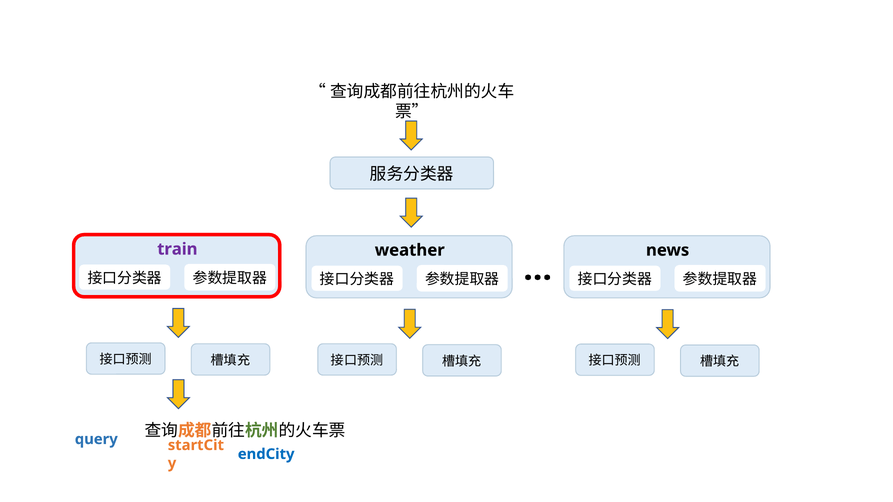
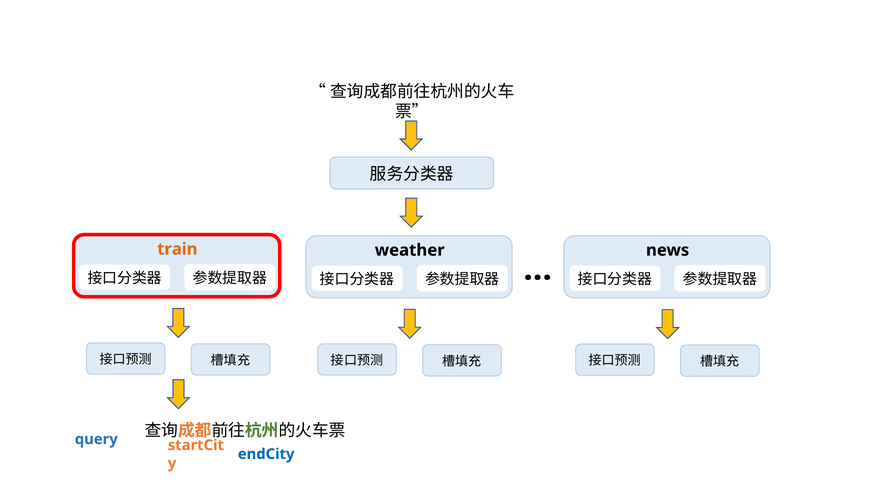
train colour: purple -> orange (177, 249)
